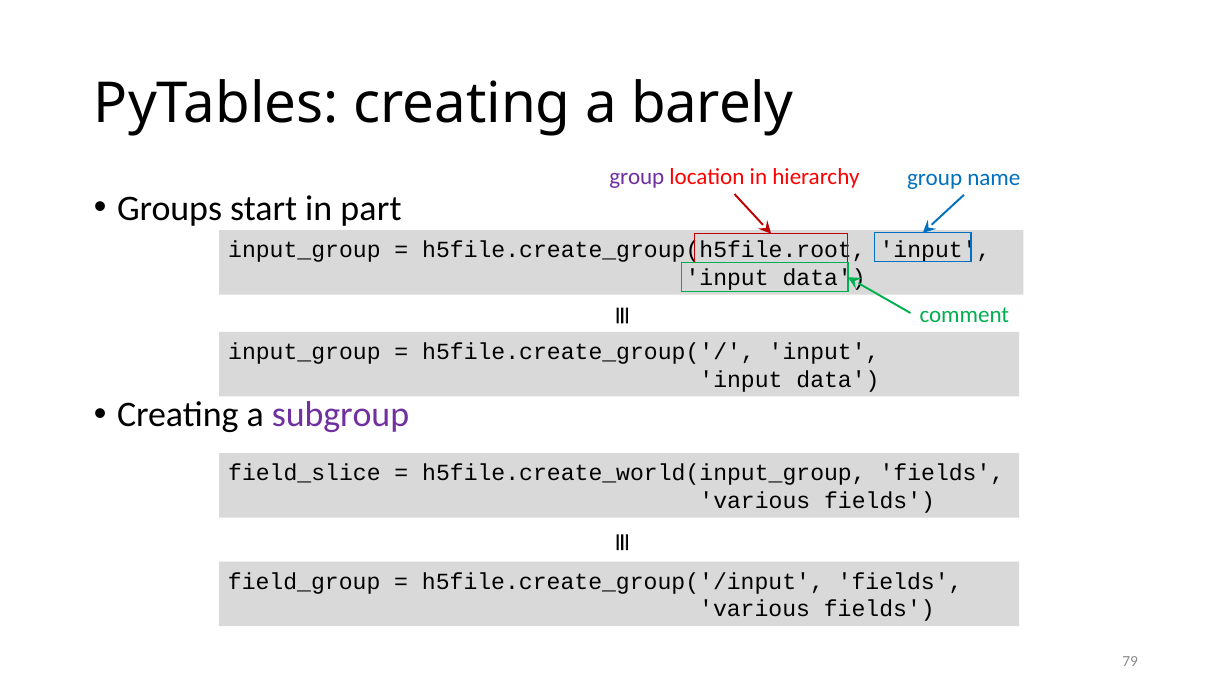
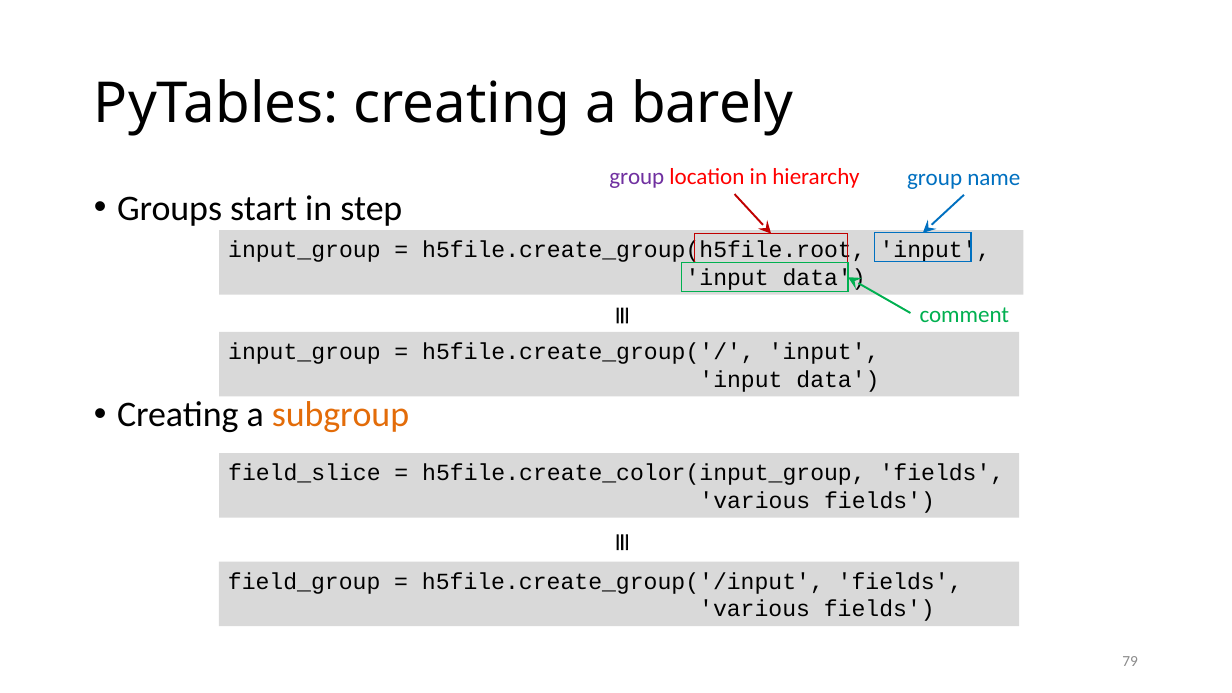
part: part -> step (371, 208)
subgroup colour: purple -> orange (341, 415)
h5file.create_world(input_group: h5file.create_world(input_group -> h5file.create_color(input_group (644, 473)
